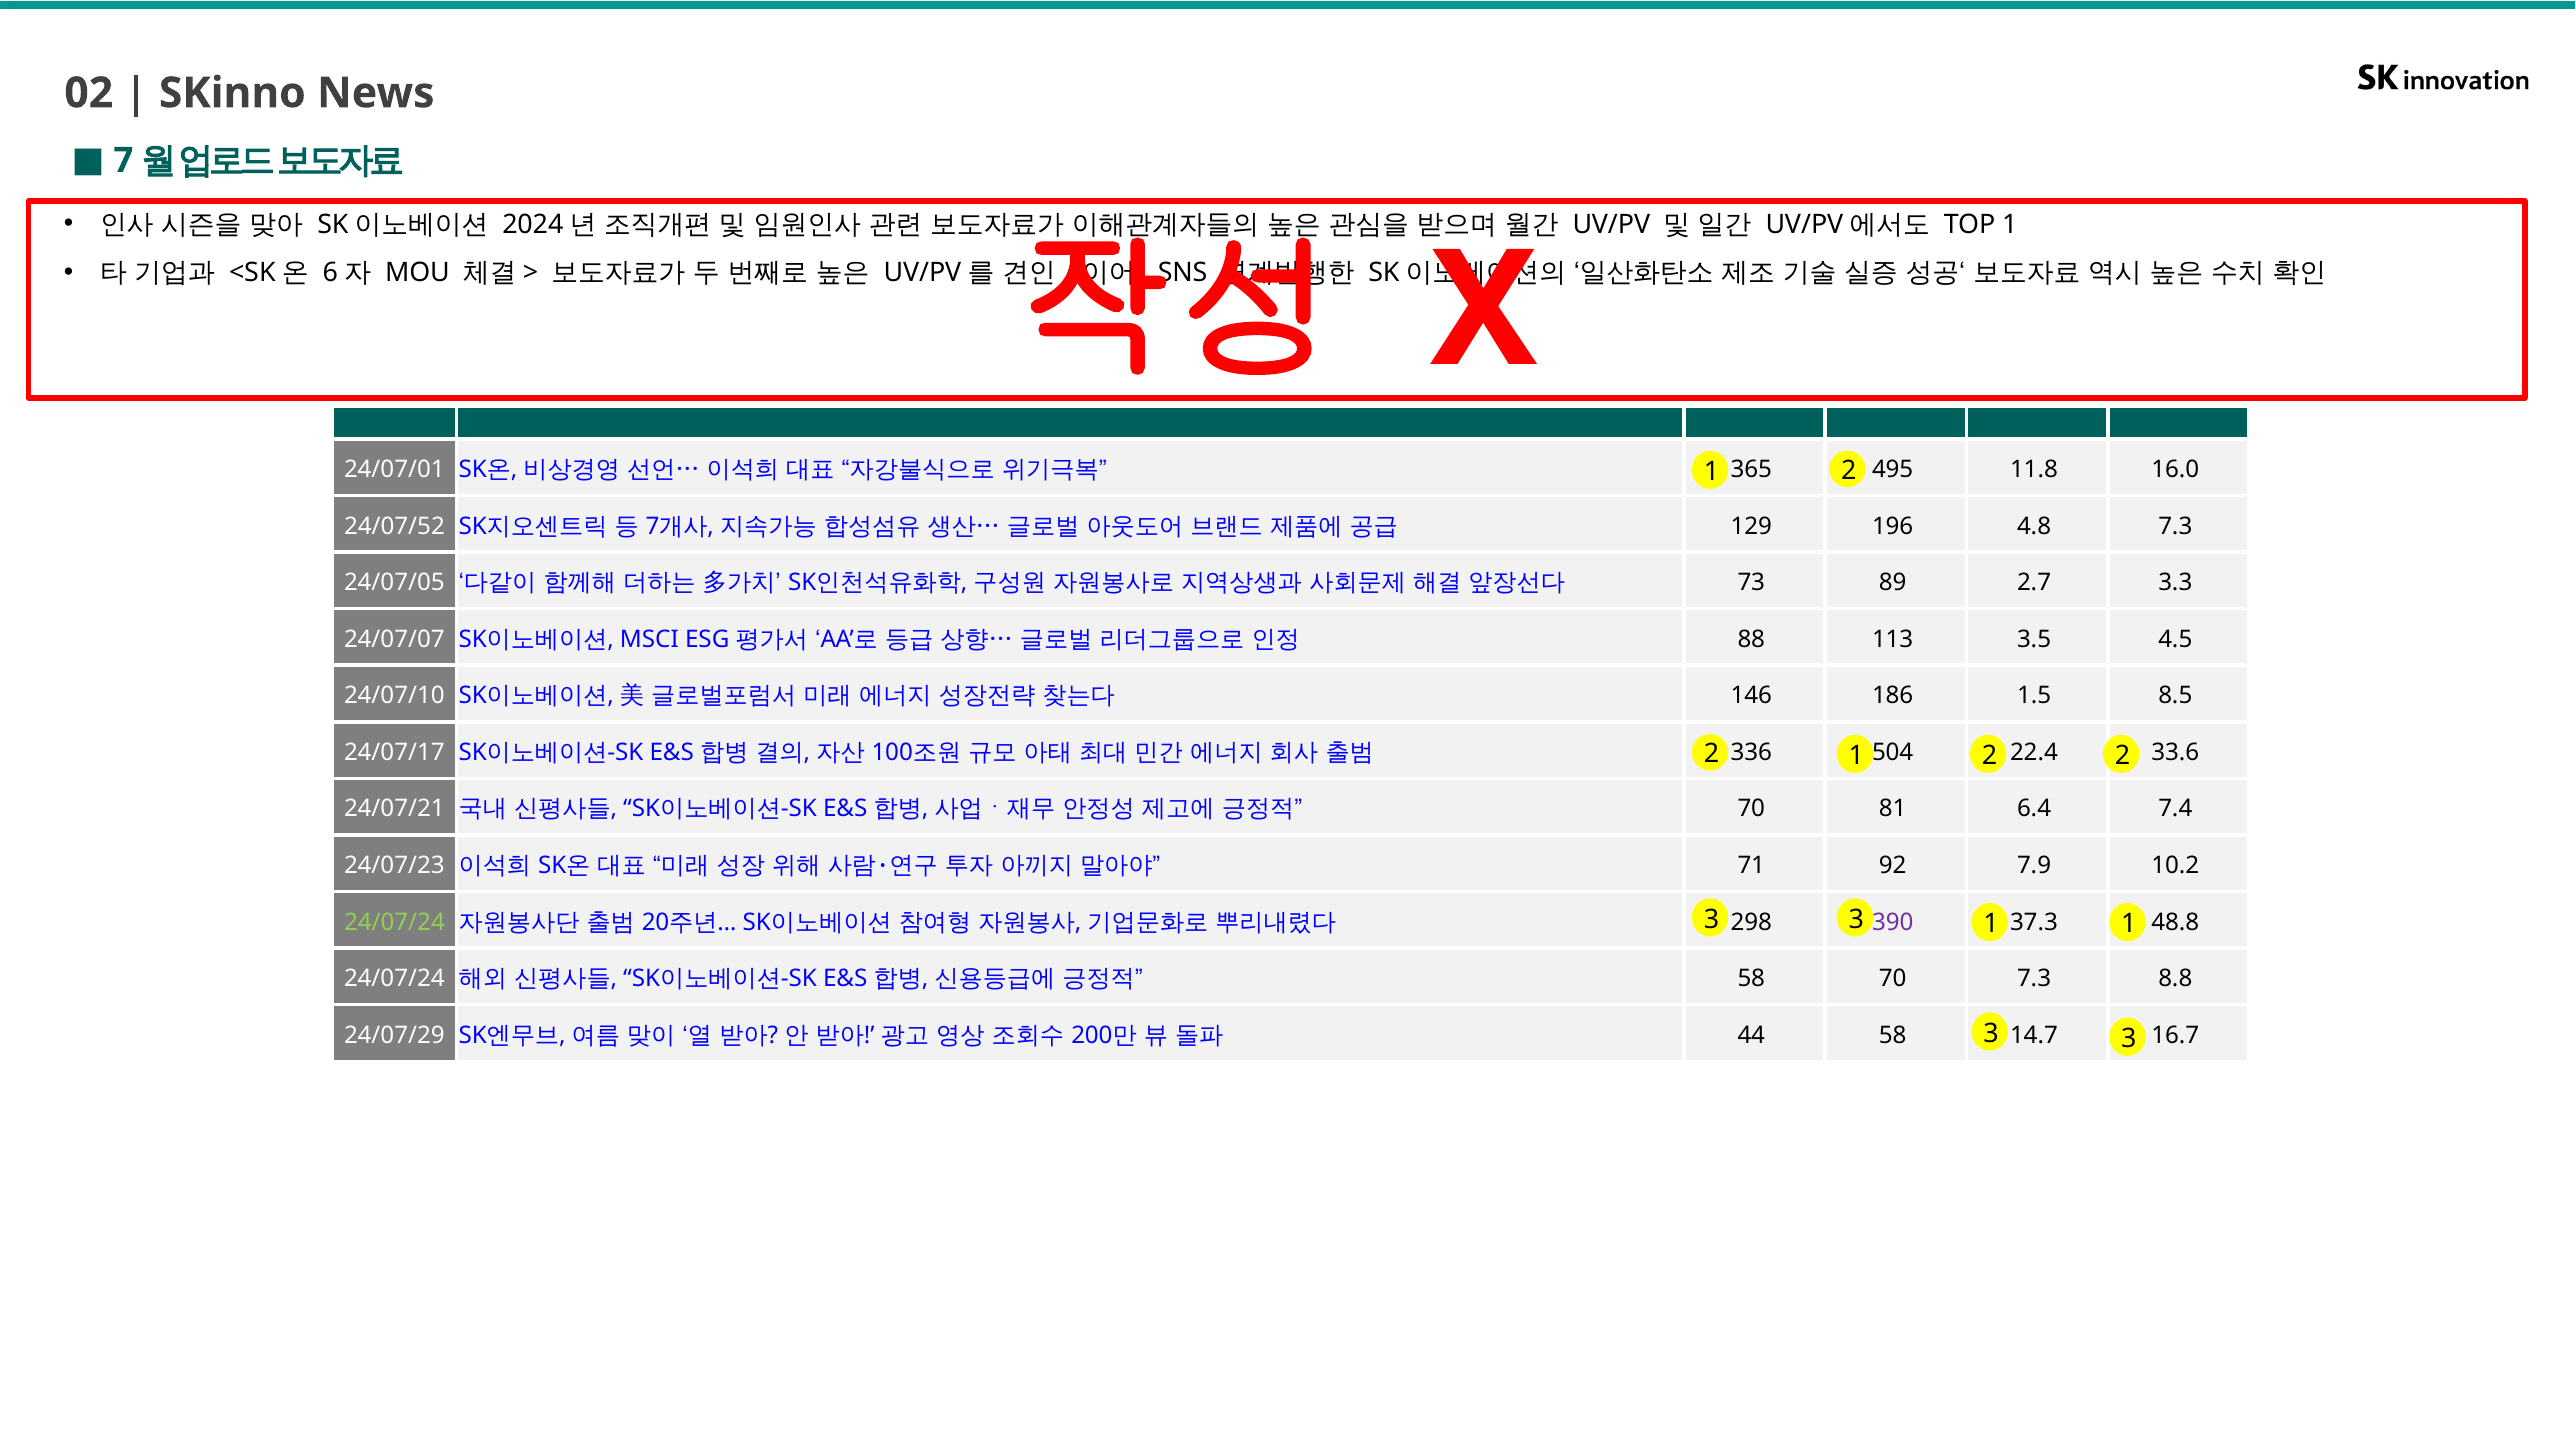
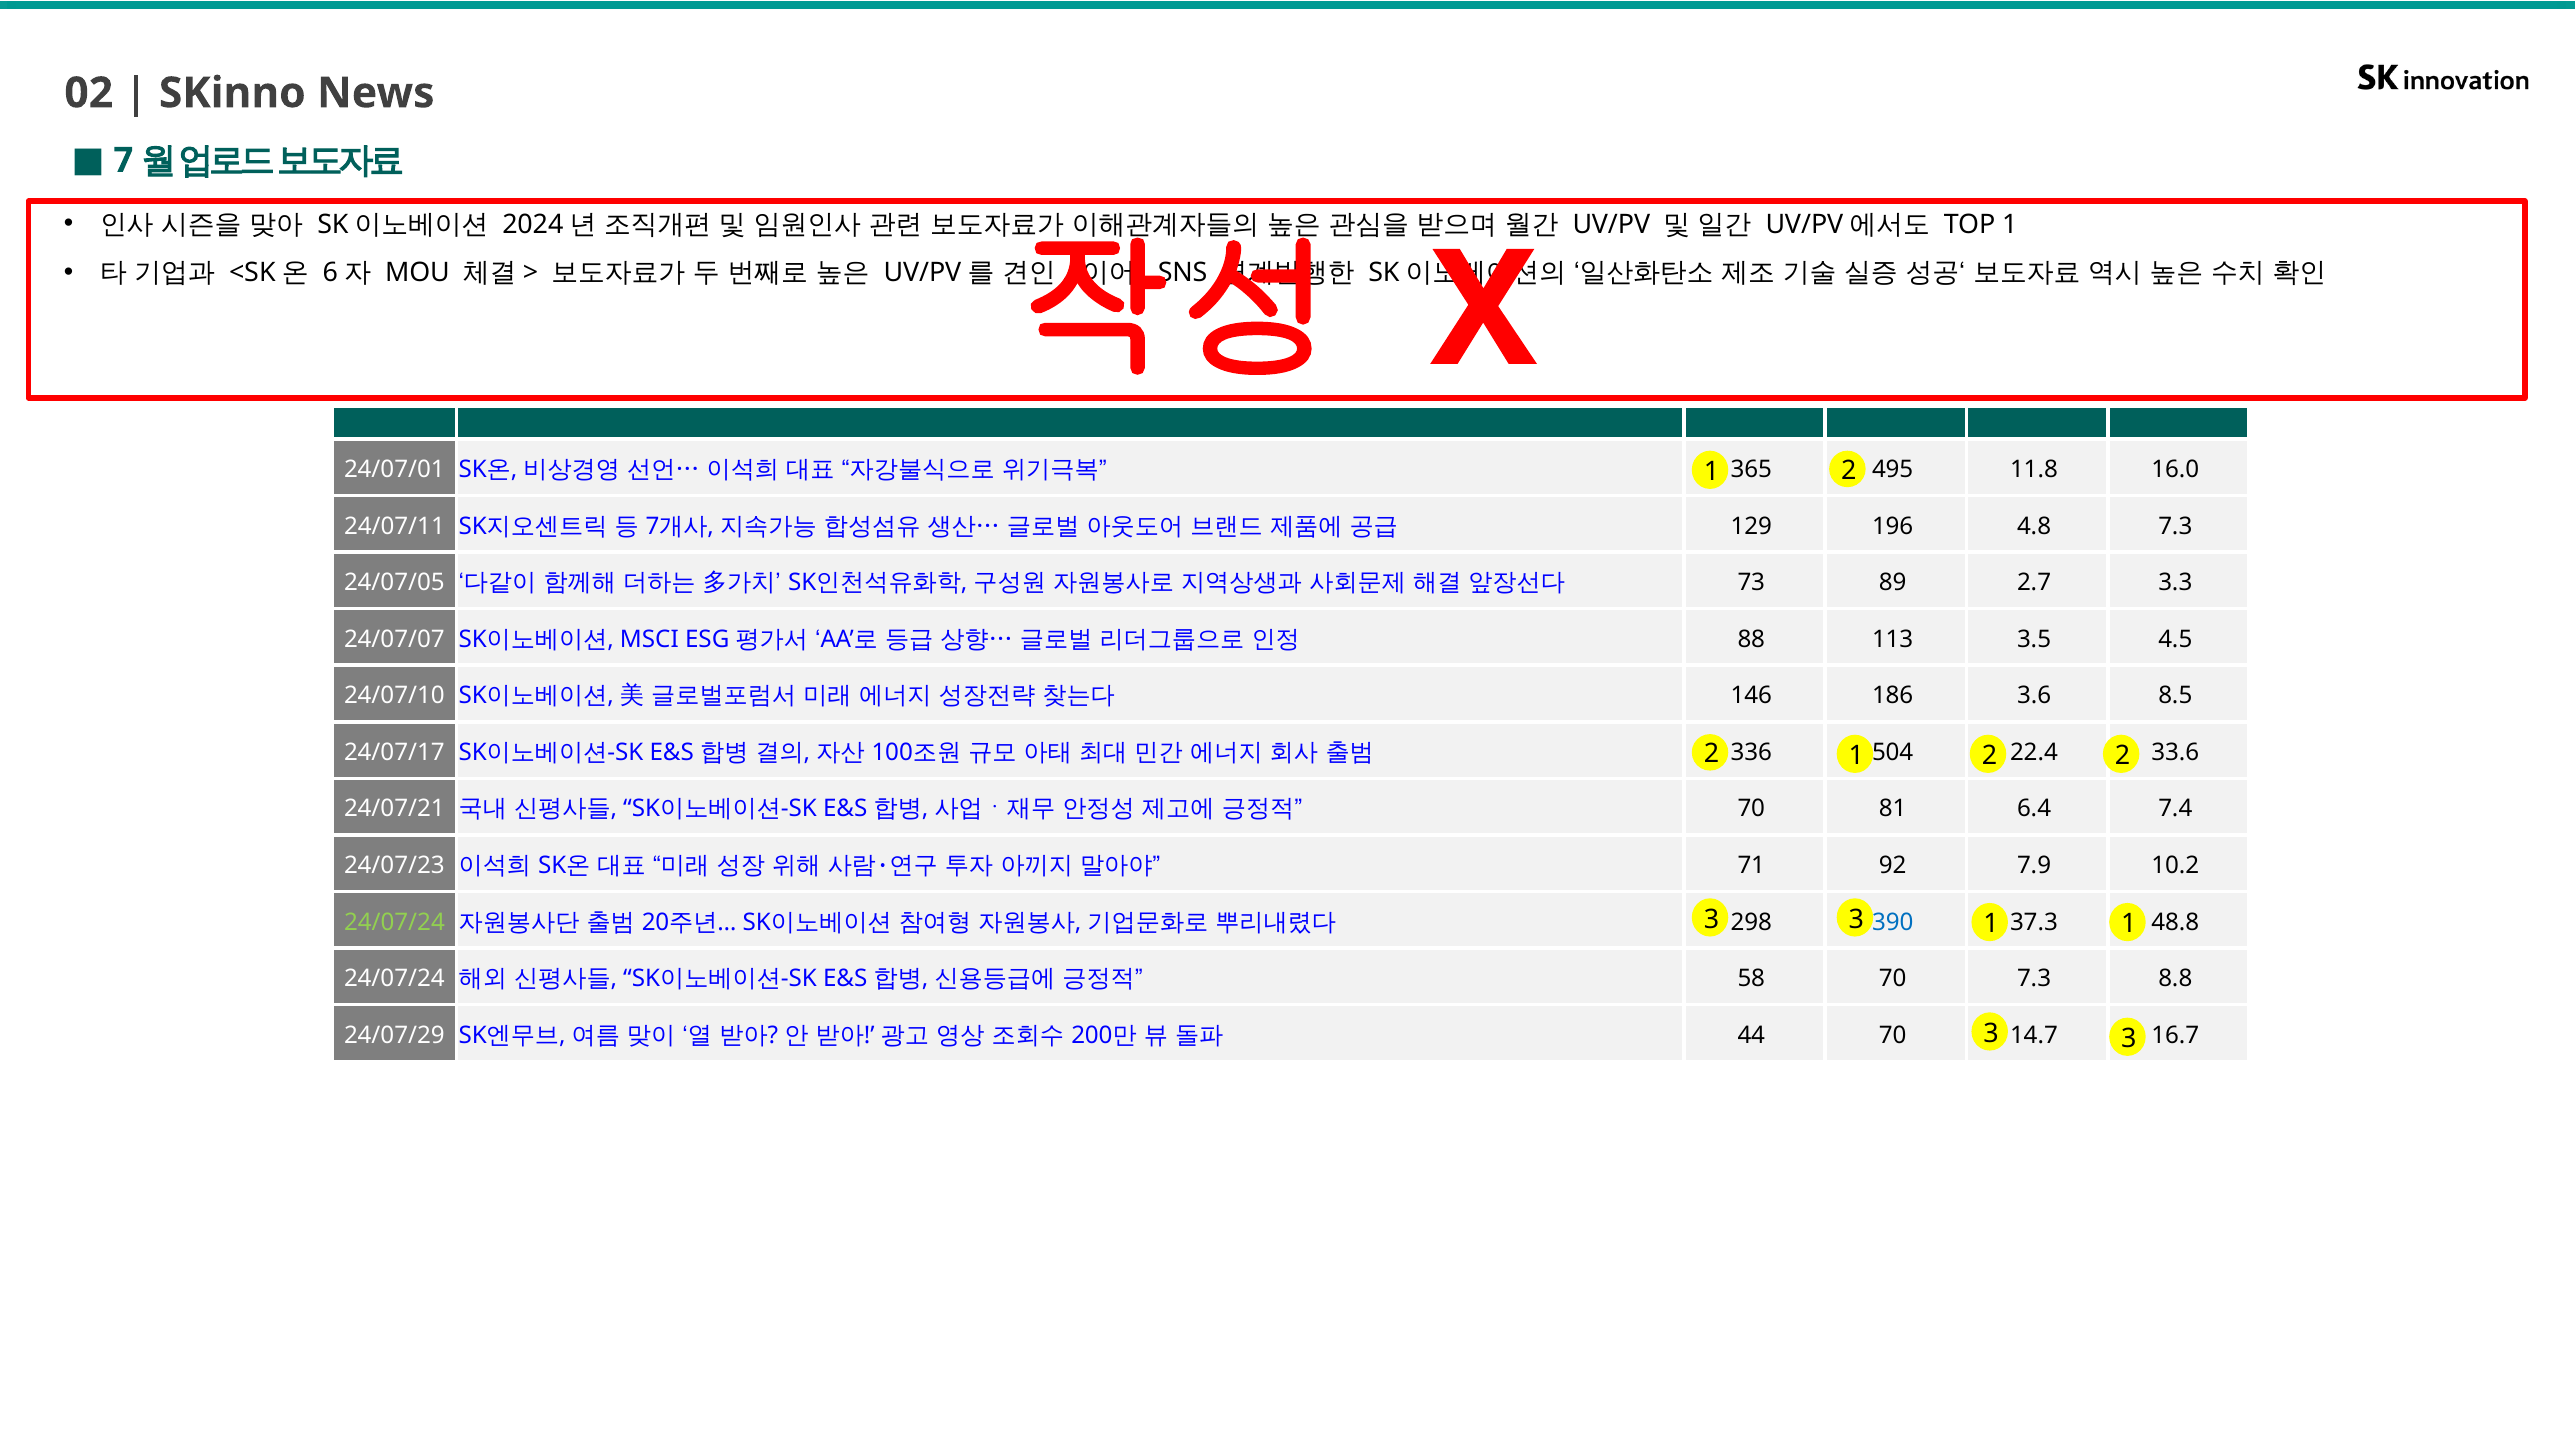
24/07/52: 24/07/52 -> 24/07/11 (394, 526)
1.5: 1.5 -> 3.6 (2034, 696)
390 colour: purple -> blue (1893, 922)
44 58: 58 -> 70 (1893, 1035)
